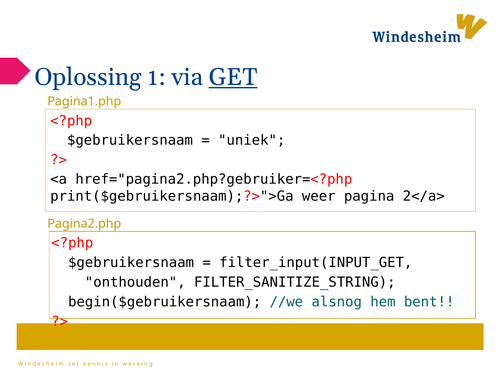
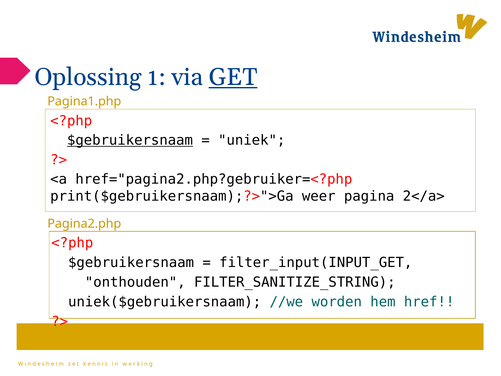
$gebruikersnaam underline: none -> present (130, 140)
begin($gebruikersnaam: begin($gebruikersnaam -> uniek($gebruikersnaam (165, 302)
alsnog: alsnog -> worden (337, 302)
bent: bent -> href (429, 302)
